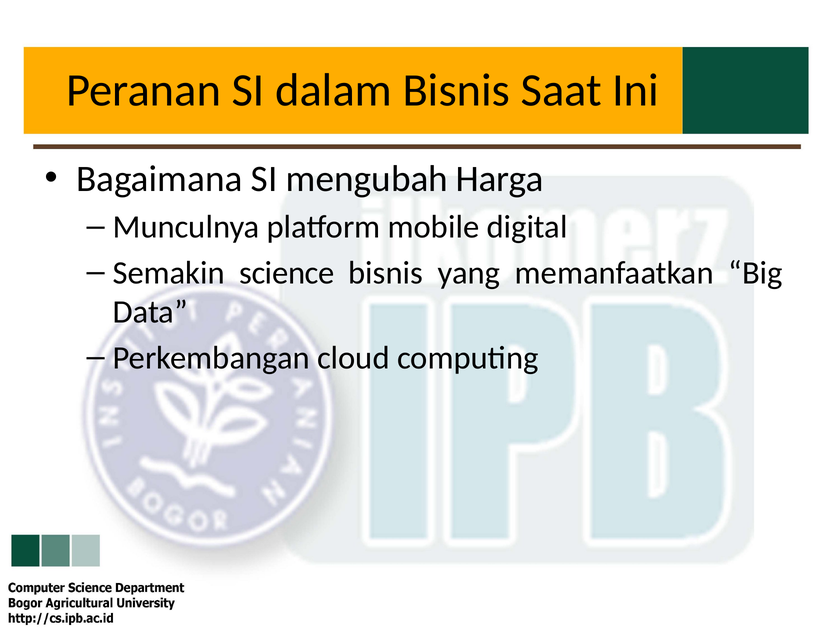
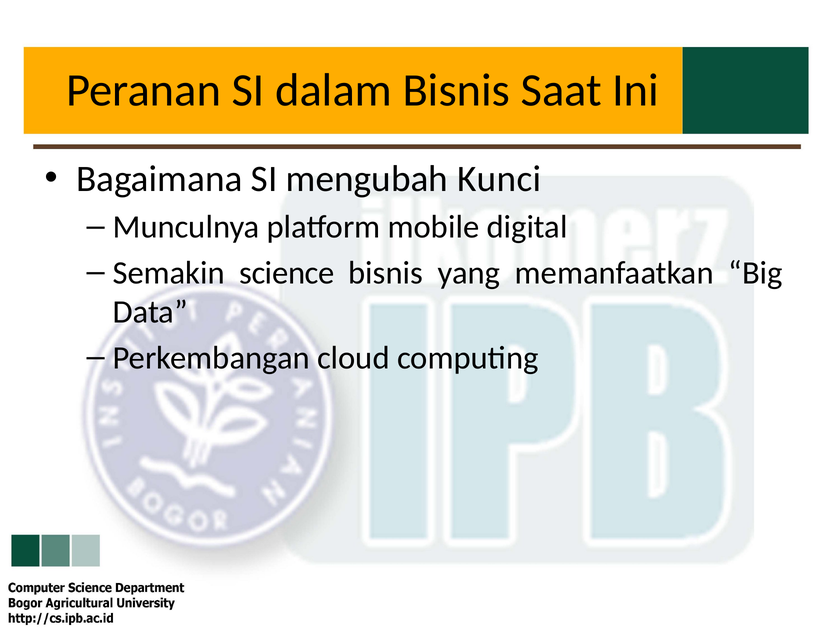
Harga: Harga -> Kunci (499, 179)
